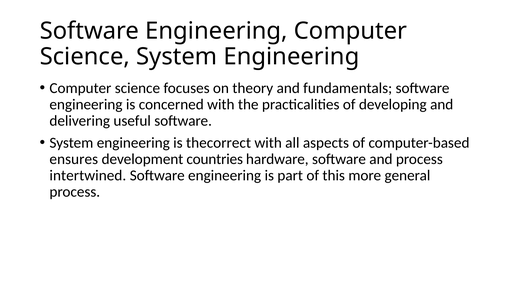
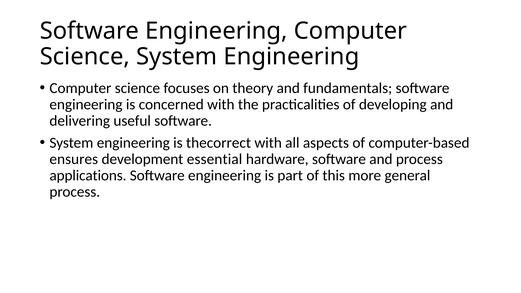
countries: countries -> essential (215, 159)
intertwined: intertwined -> applications (88, 176)
